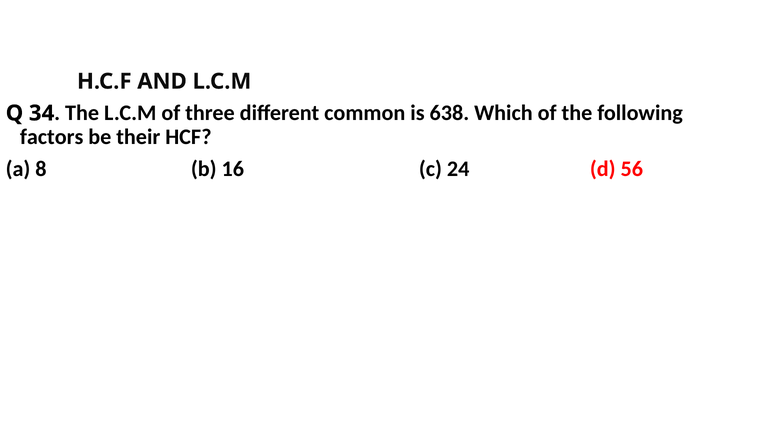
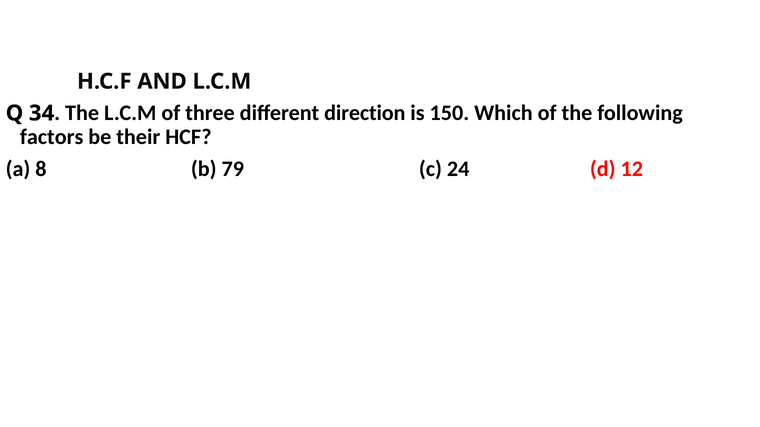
common: common -> direction (365, 113)
638: 638 -> 150 (449, 113)
16: 16 -> 79 (233, 169)
56: 56 -> 12 (632, 169)
